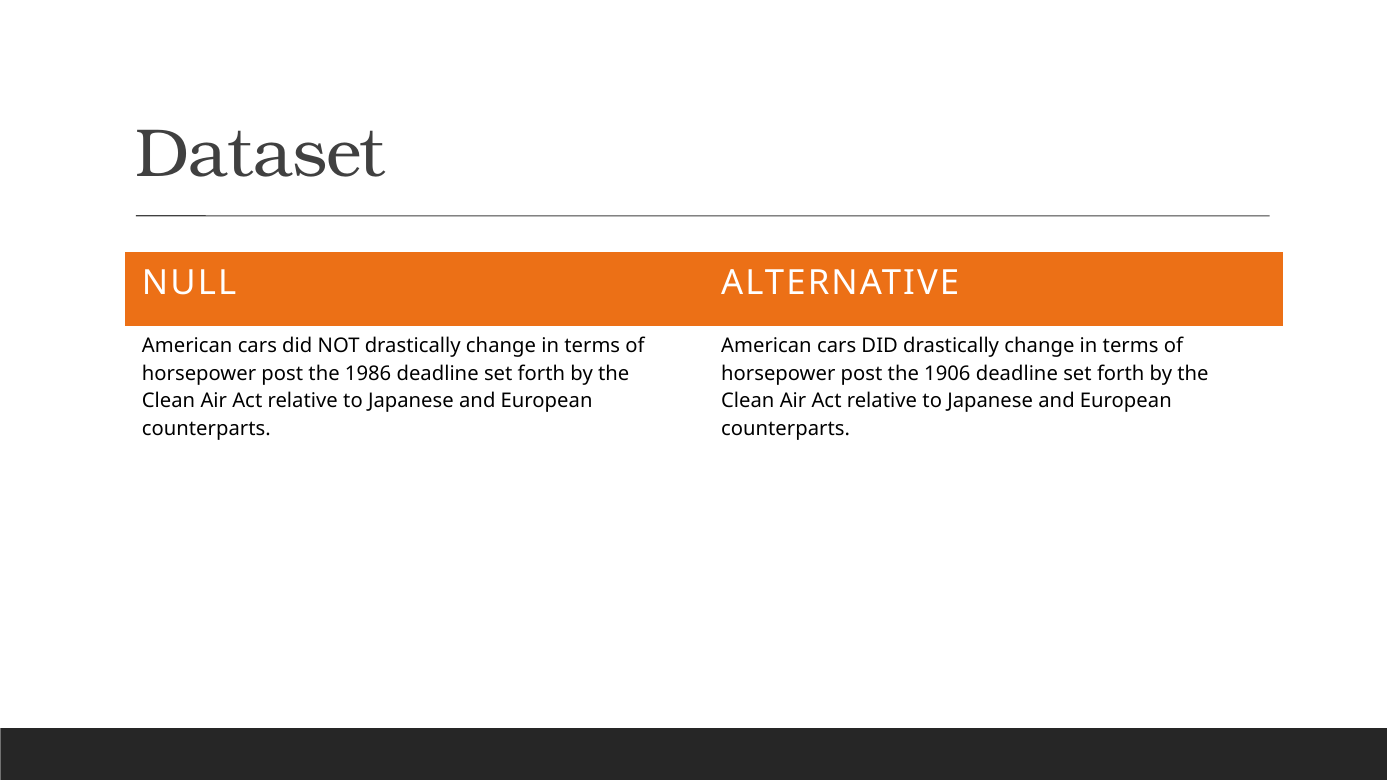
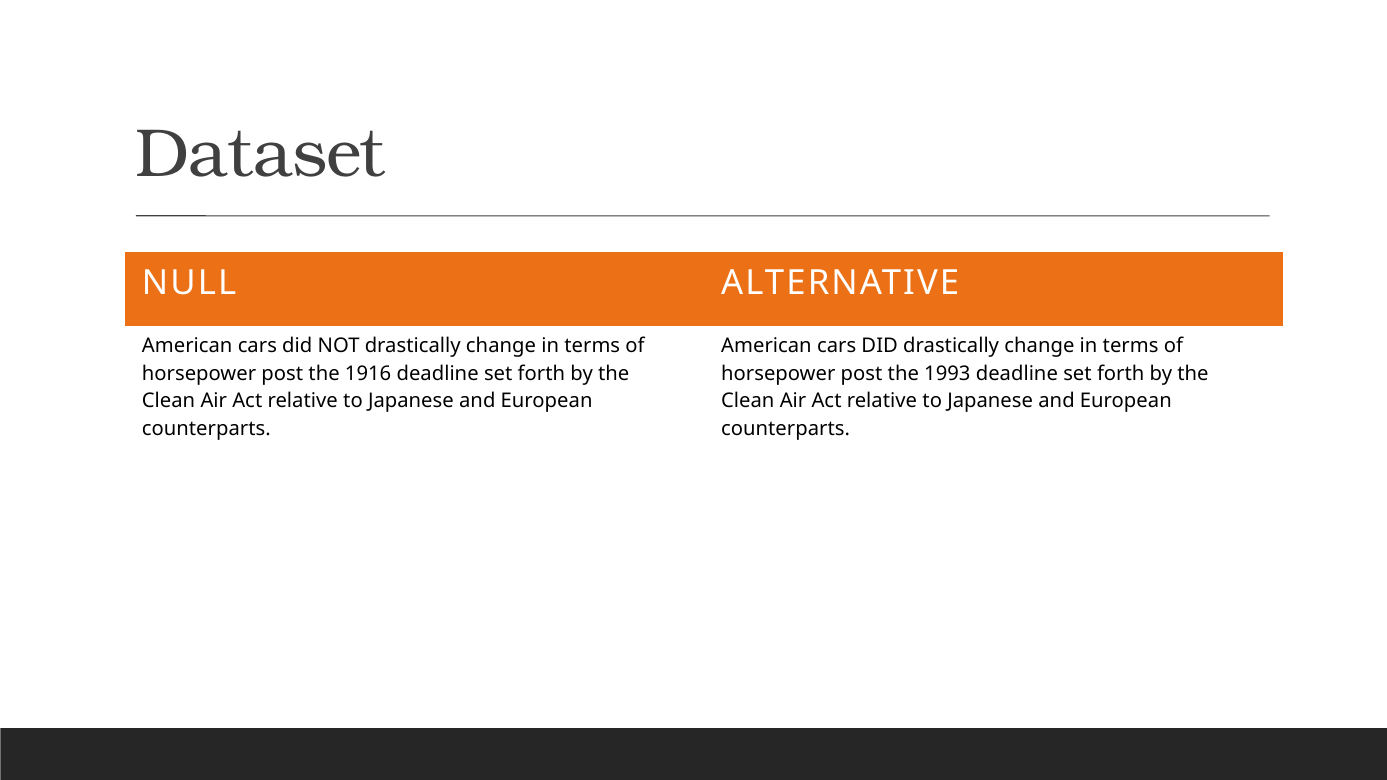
1986: 1986 -> 1916 (368, 374)
1906: 1906 -> 1993 (947, 374)
